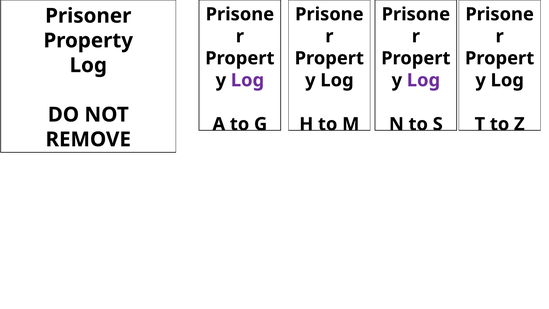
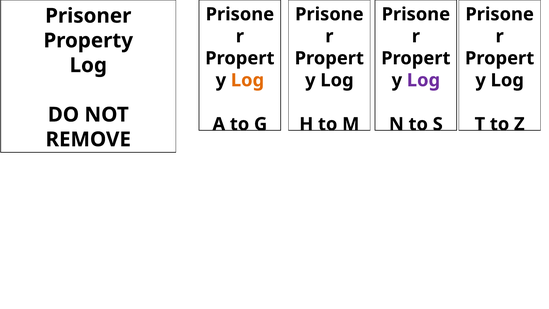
Log colour: purple -> orange (247, 80)
